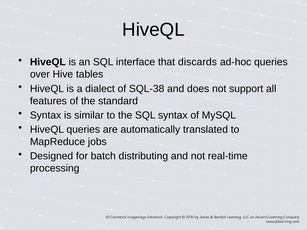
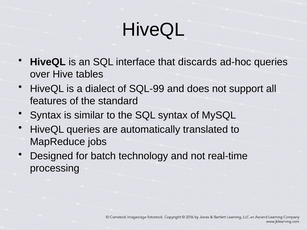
SQL-38: SQL-38 -> SQL-99 (147, 89)
distributing: distributing -> technology (143, 156)
